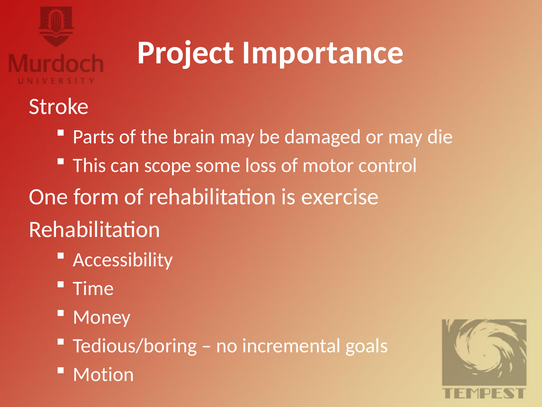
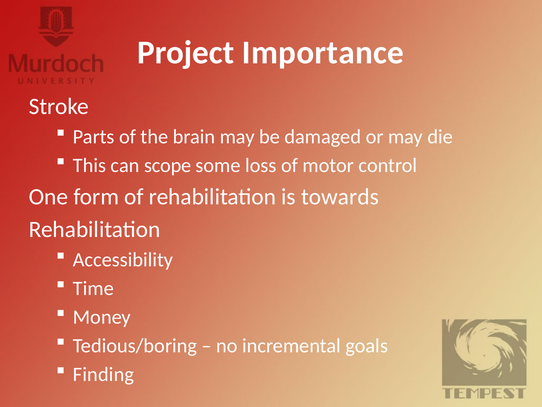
exercise: exercise -> towards (340, 196)
Motion: Motion -> Finding (104, 374)
